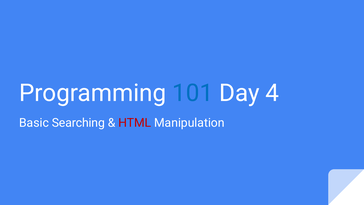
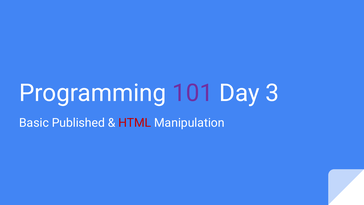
101 colour: blue -> purple (193, 93)
4: 4 -> 3 (272, 93)
Searching: Searching -> Published (78, 123)
